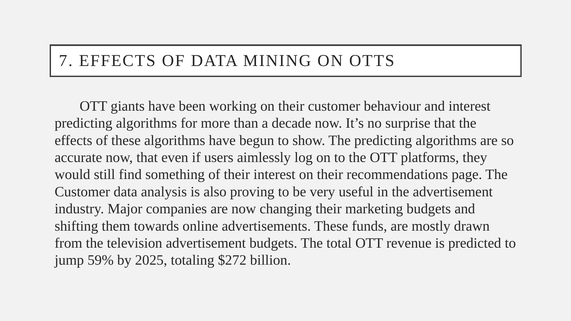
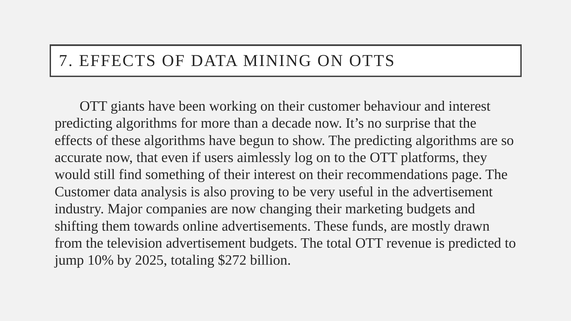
59%: 59% -> 10% (101, 260)
